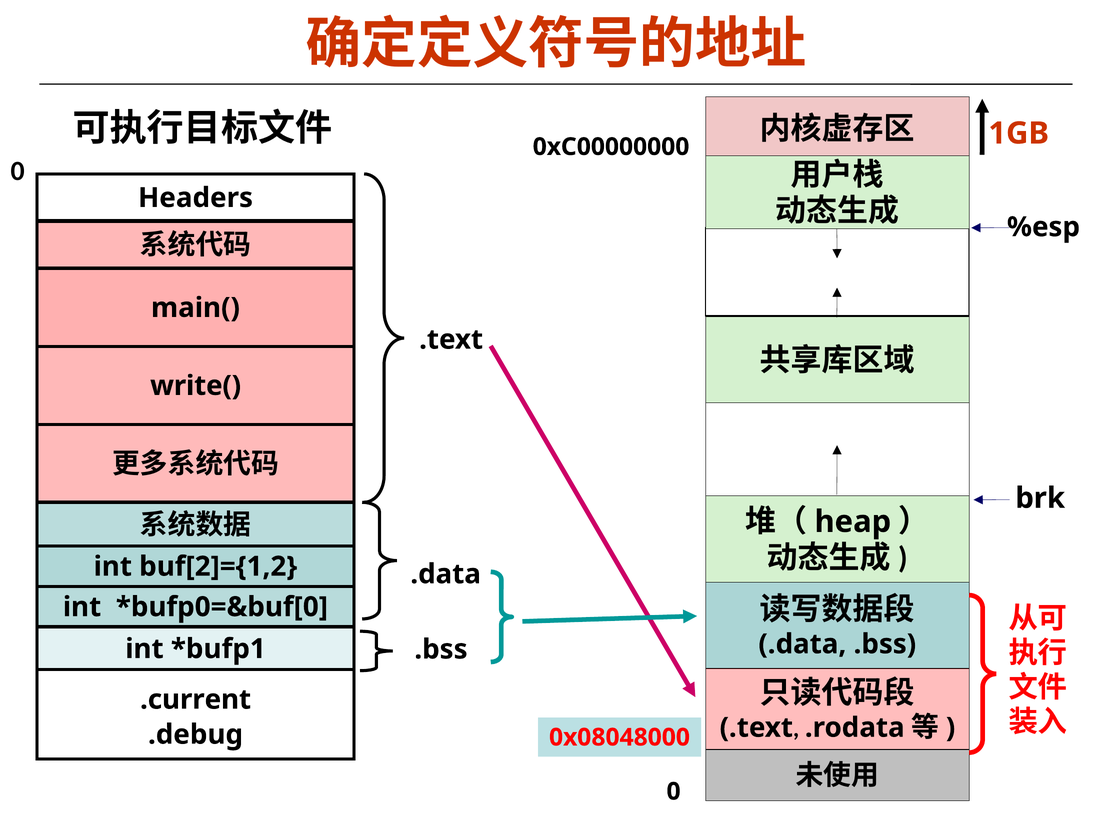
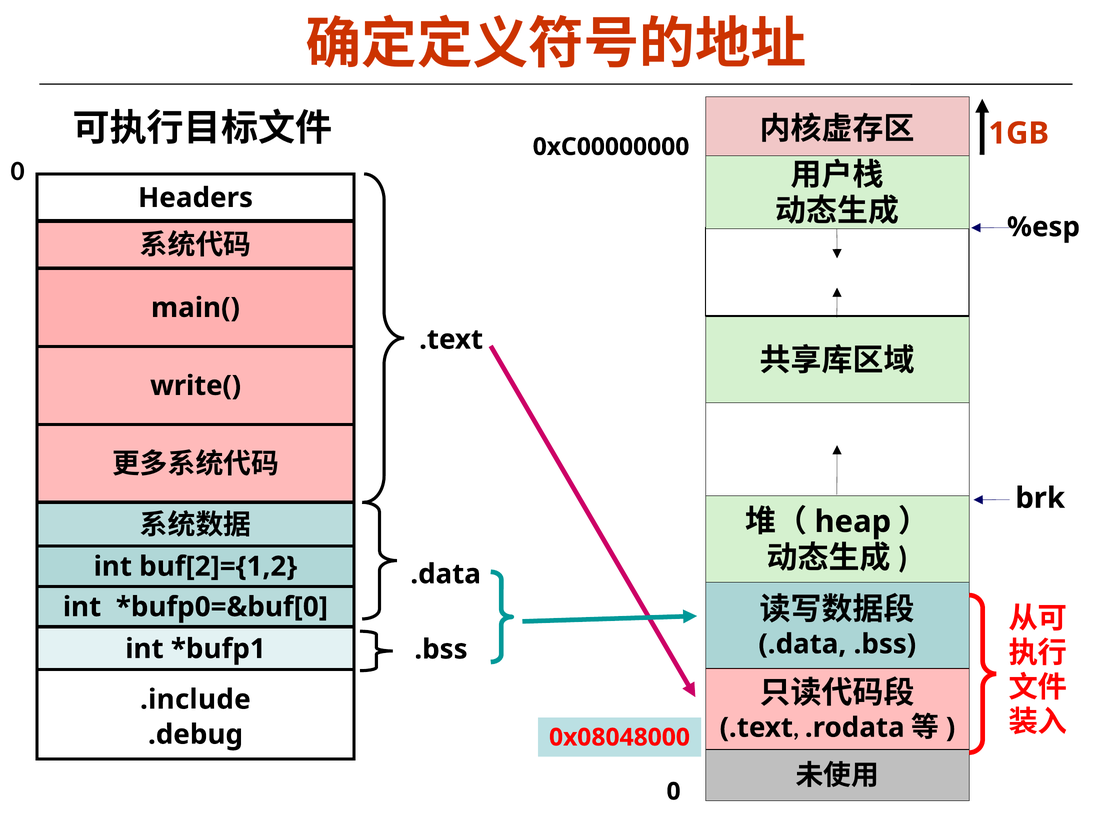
.current: .current -> .include (195, 700)
